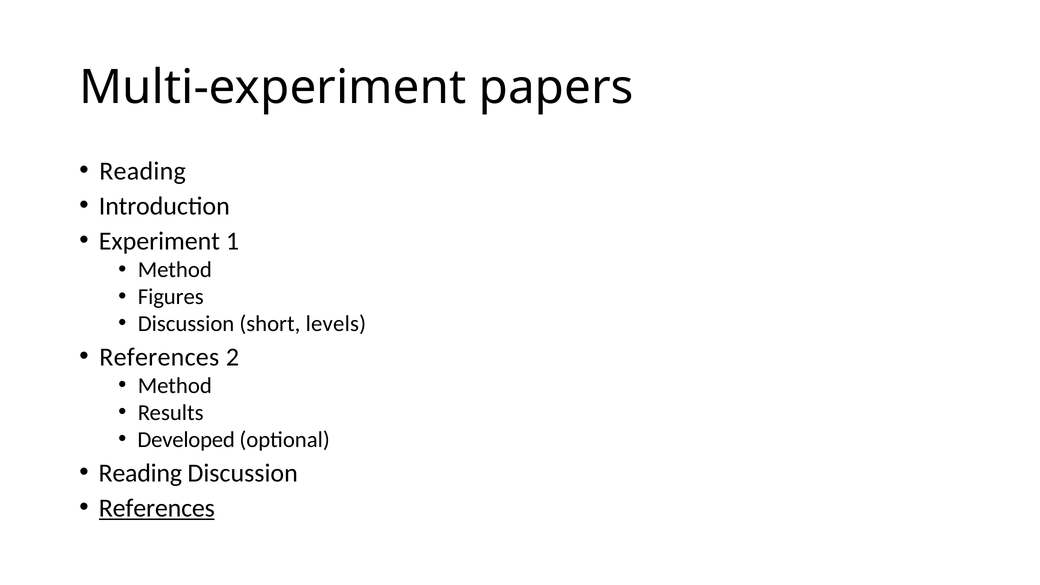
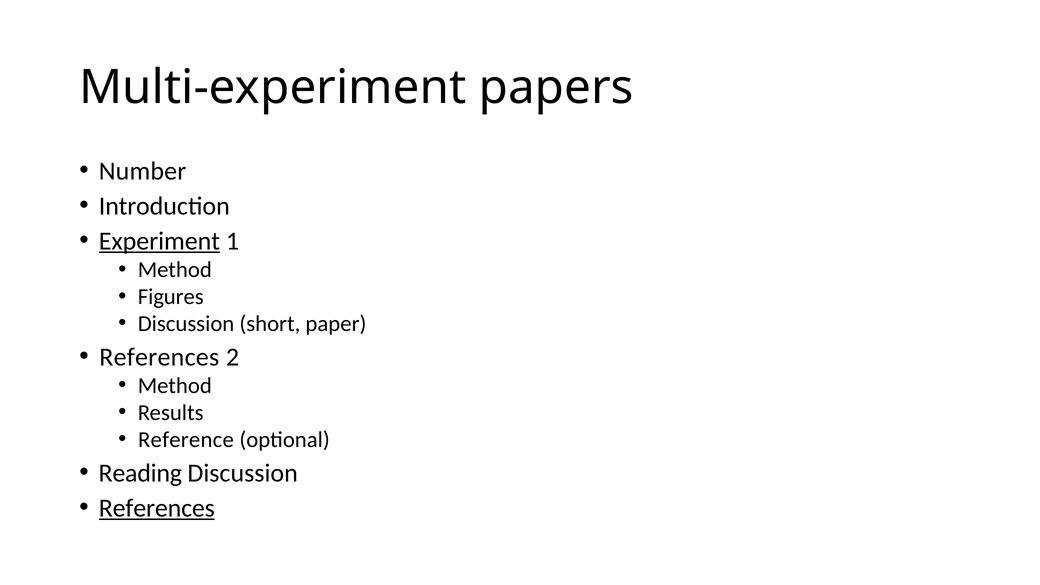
Reading: Reading -> Number (143, 171)
Experiment underline: none -> present (159, 241)
levels: levels -> paper (336, 324)
Developed: Developed -> Reference (186, 440)
